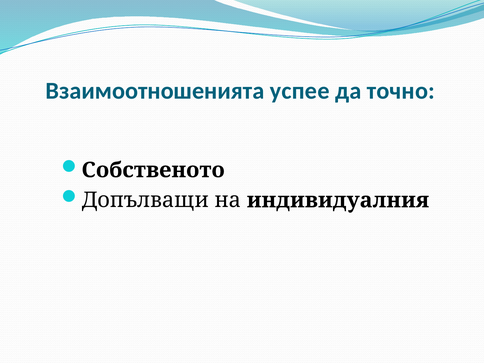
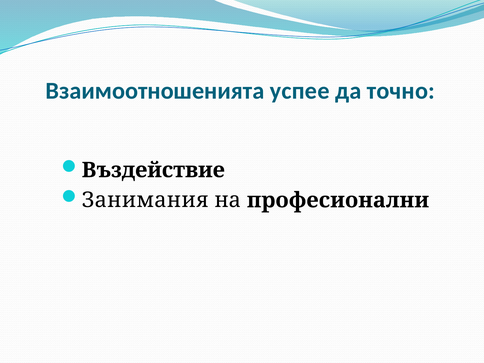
Собственото: Собственото -> Въздействие (153, 170)
Допълващи: Допълващи -> Занимания (145, 200)
индивидуалния: индивидуалния -> професионални (338, 200)
